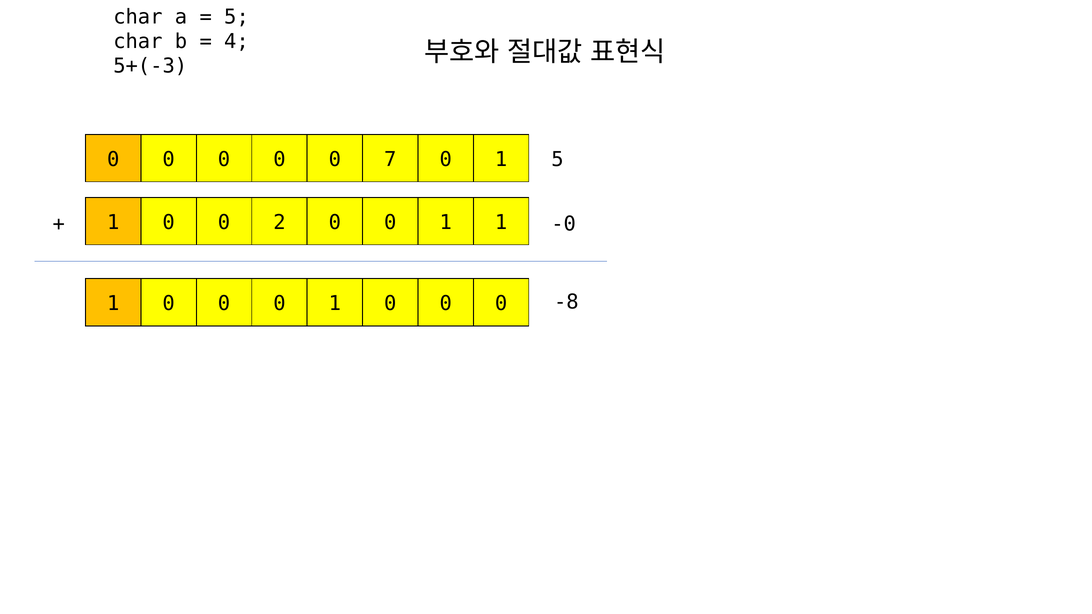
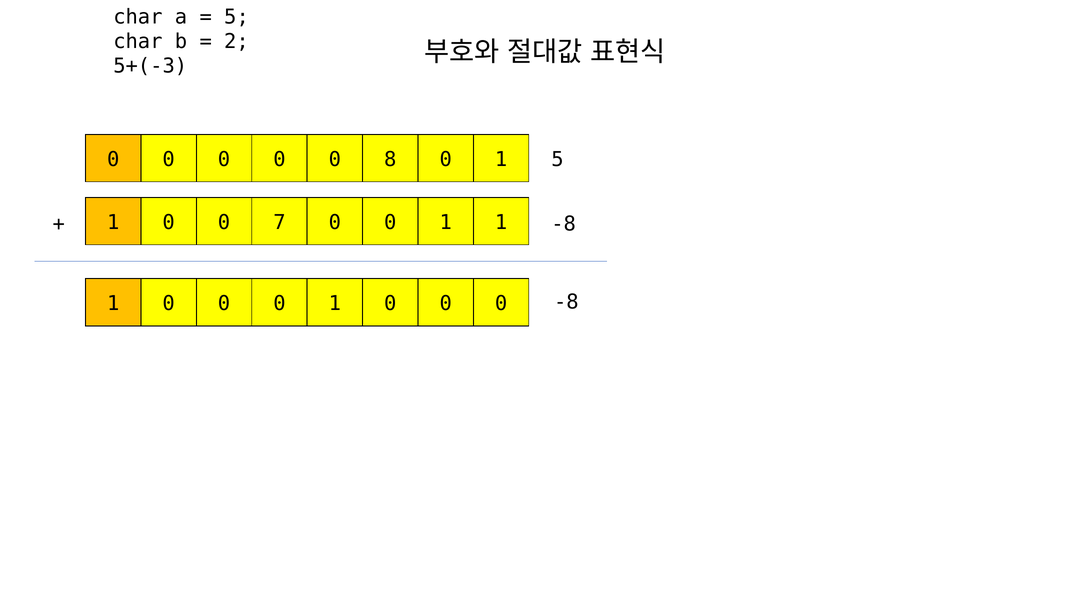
4: 4 -> 2 (236, 42)
7: 7 -> 8 (390, 160)
2: 2 -> 7 (279, 223)
1 -0: -0 -> -8 (564, 224)
